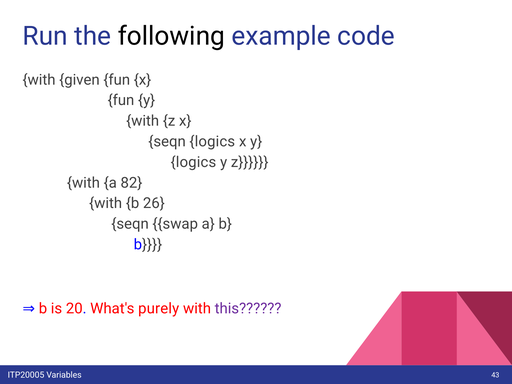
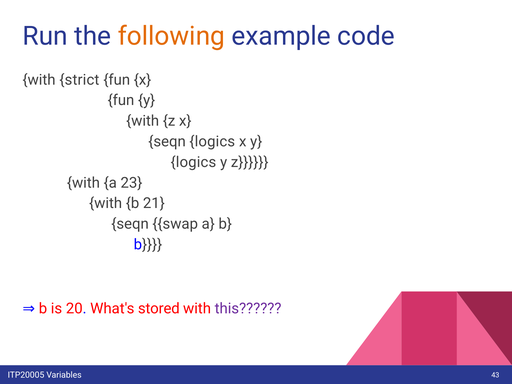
following colour: black -> orange (171, 36)
given: given -> strict (79, 80)
82: 82 -> 23 (131, 183)
26: 26 -> 21 (154, 203)
purely: purely -> stored (159, 308)
